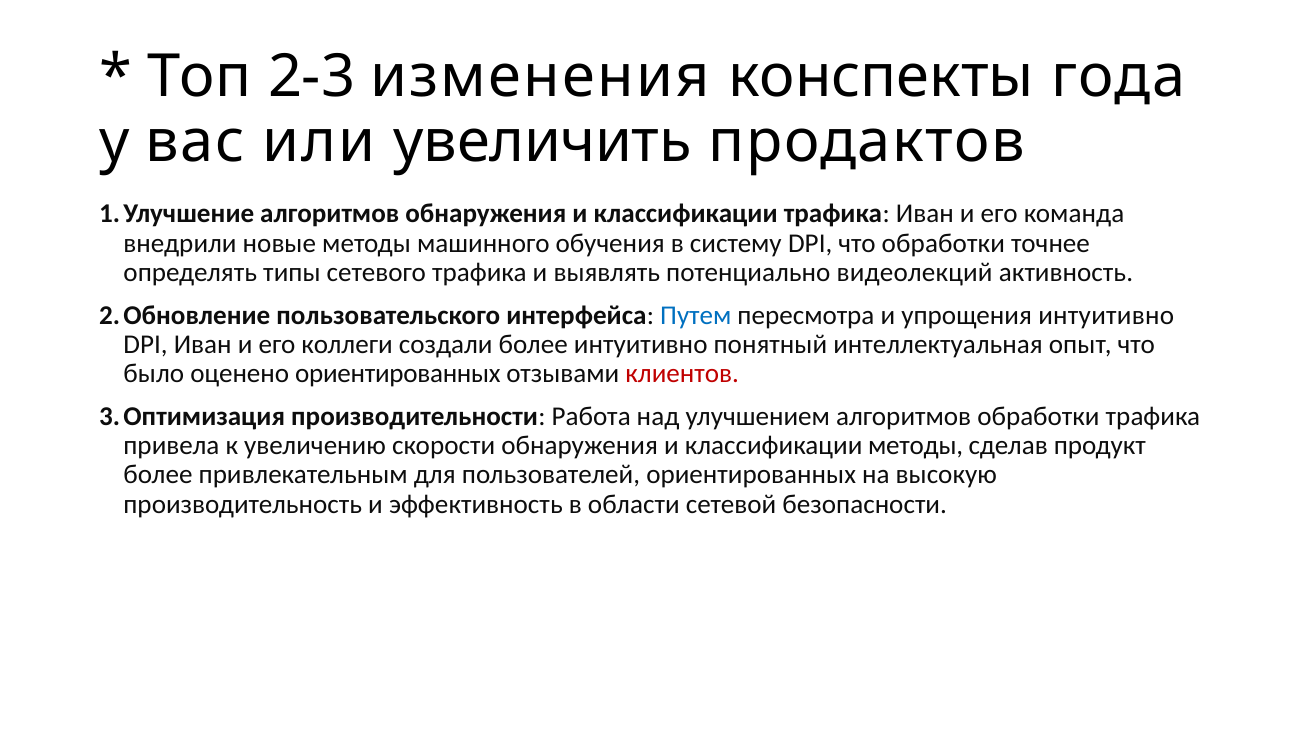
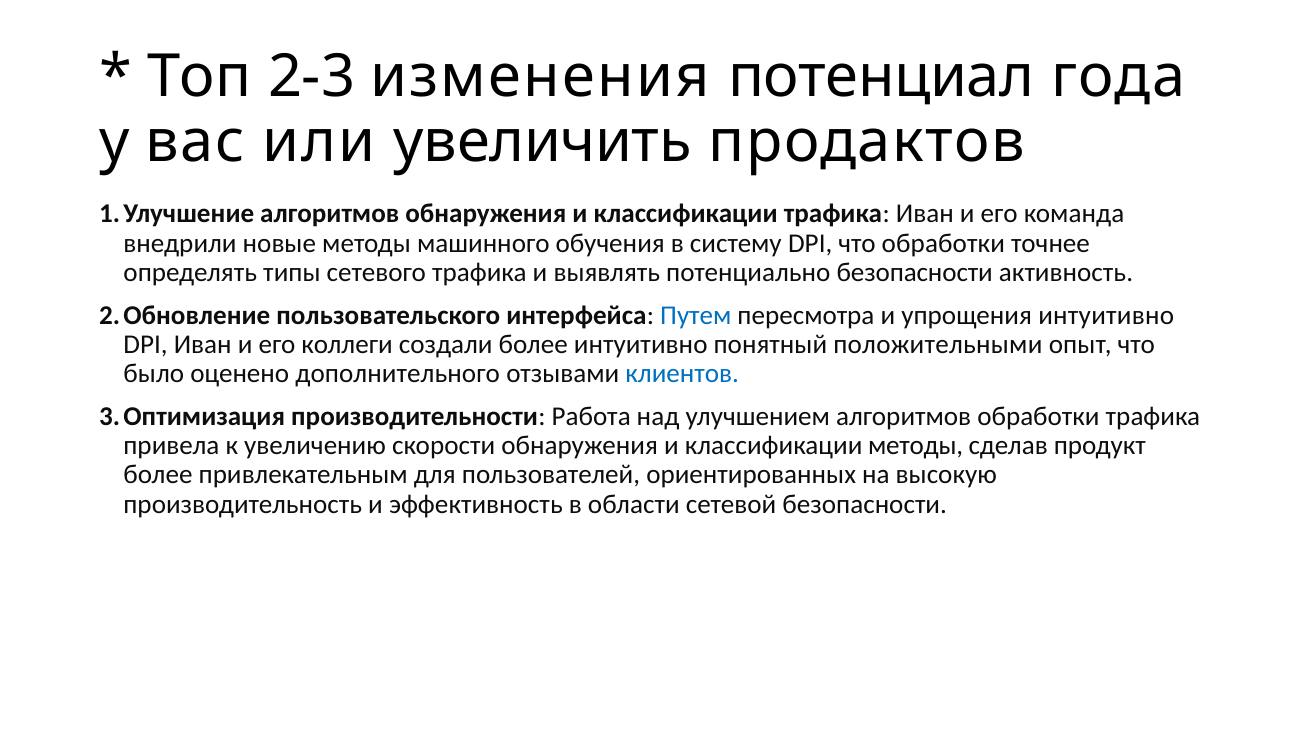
конспекты: конспекты -> потенциал (881, 77)
потенциально видеолекций: видеолекций -> безопасности (915, 272)
интеллектуальная: интеллектуальная -> положительными (938, 345)
оценено ориентированных: ориентированных -> дополнительного (398, 374)
клиентов colour: red -> blue (682, 374)
